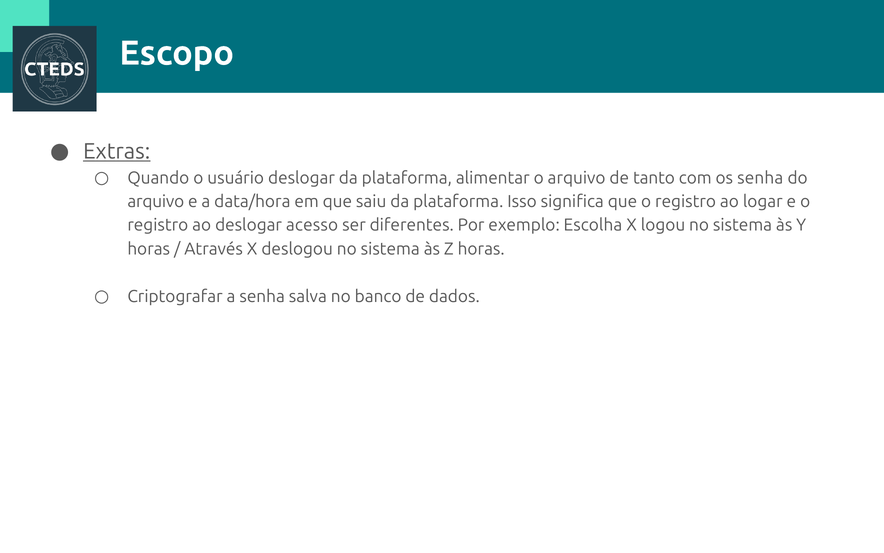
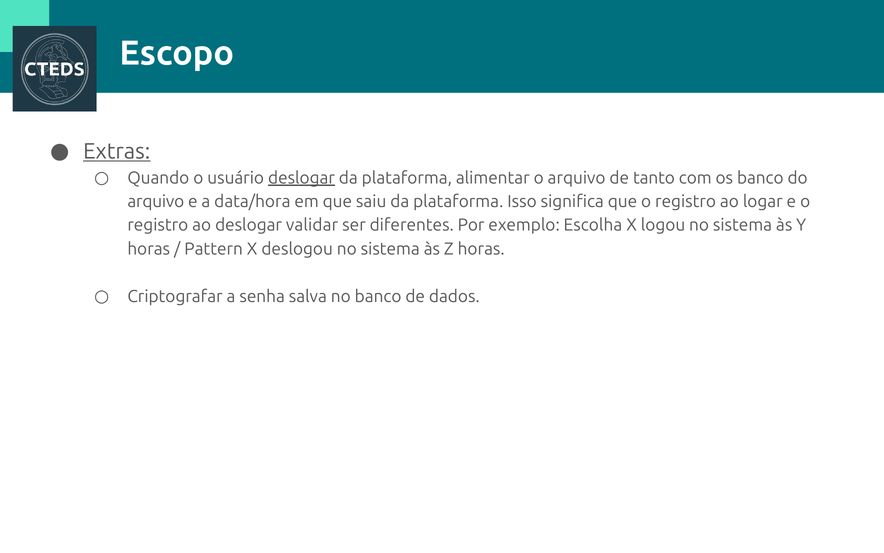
deslogar underline: none -> present (302, 178)
os senha: senha -> banco (760, 178)
acesso: acesso -> validar (312, 225)
Através: Através -> Pattern (214, 249)
